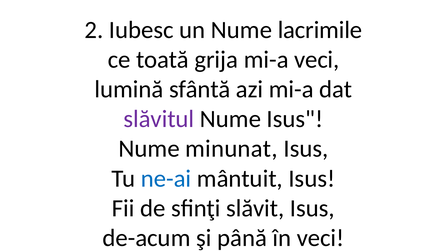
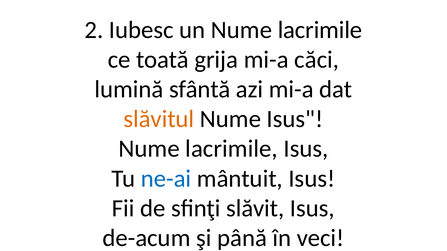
mi-a veci: veci -> căci (317, 60)
slăvitul colour: purple -> orange (159, 119)
minunat: minunat -> lacrimile (232, 149)
